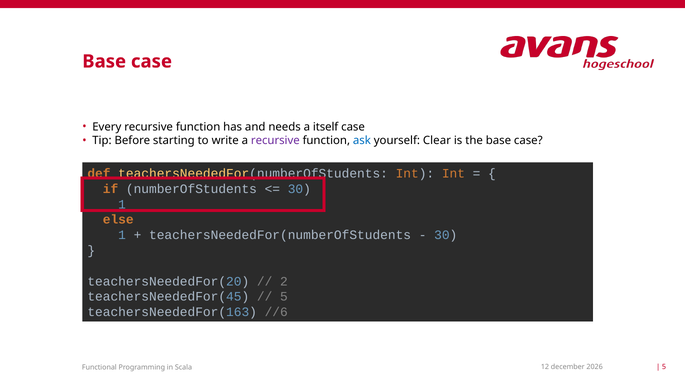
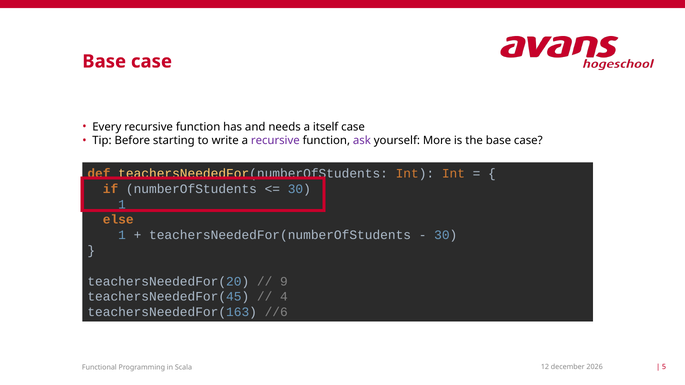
ask colour: blue -> purple (362, 141)
Clear: Clear -> More (437, 141)
2: 2 -> 9 (284, 282)
5: 5 -> 4 (284, 297)
